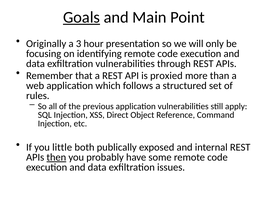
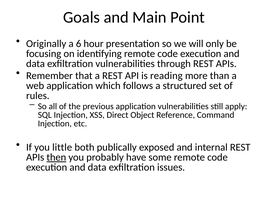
Goals underline: present -> none (82, 17)
3: 3 -> 6 (79, 44)
proxied: proxied -> reading (166, 76)
